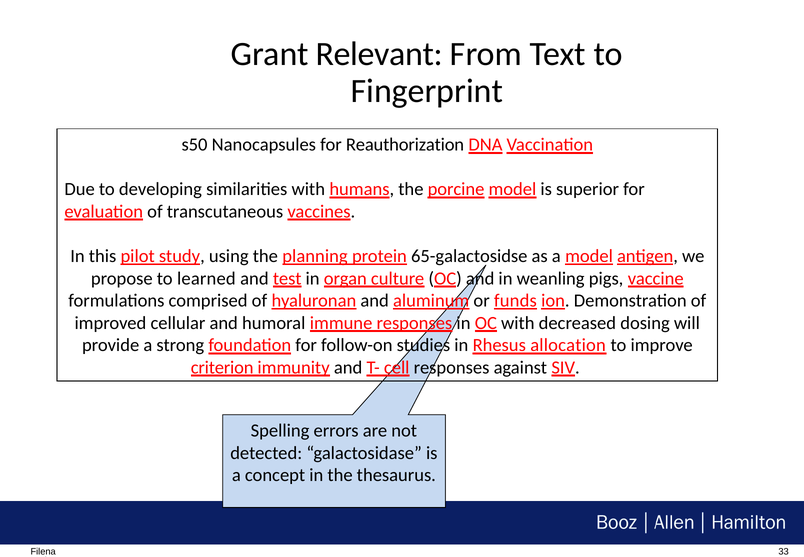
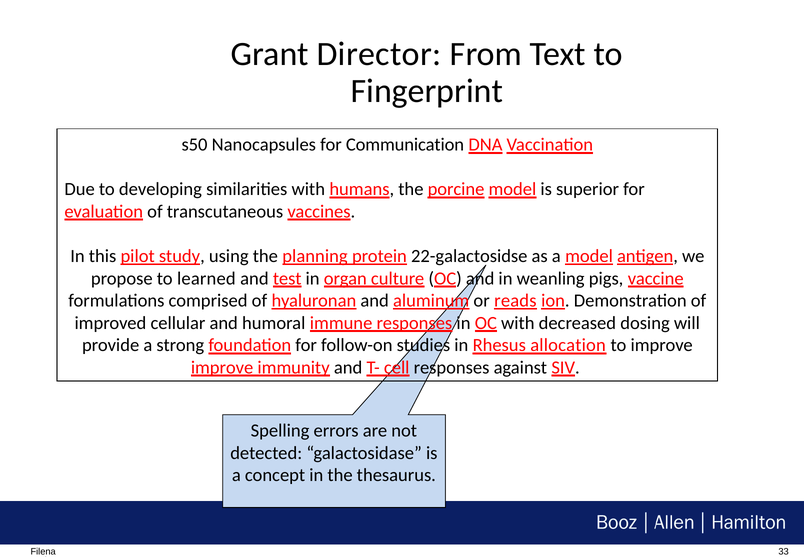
Relevant: Relevant -> Director (379, 54)
Reauthorization: Reauthorization -> Communication (405, 145)
65-galactosidse: 65-galactosidse -> 22-galactosidse (469, 256)
funds: funds -> reads (515, 301)
criterion: criterion -> improve (222, 367)
